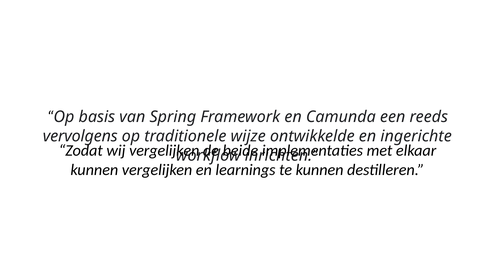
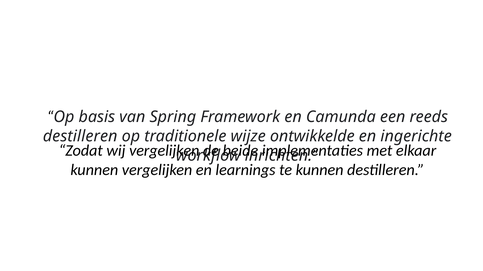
vervolgens: vervolgens -> destilleren (80, 137)
